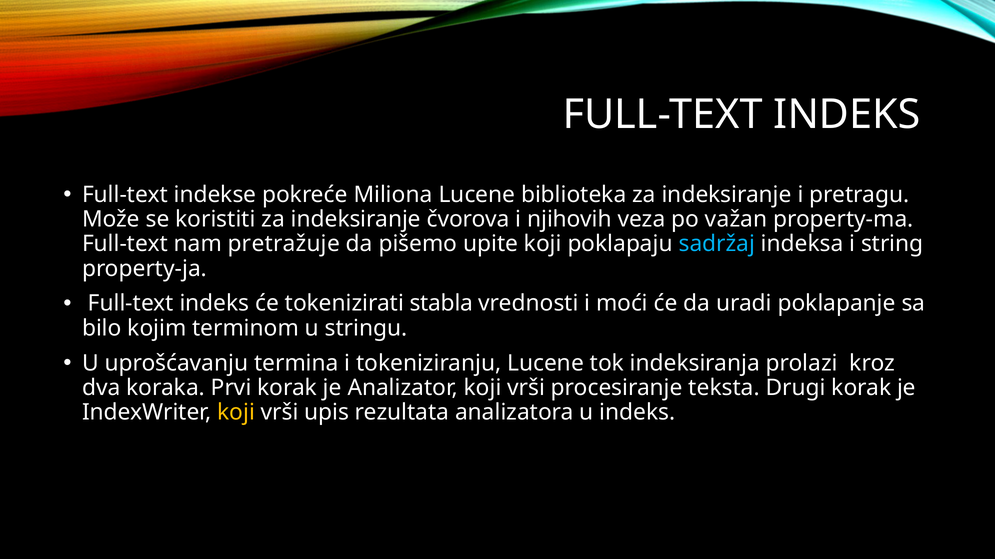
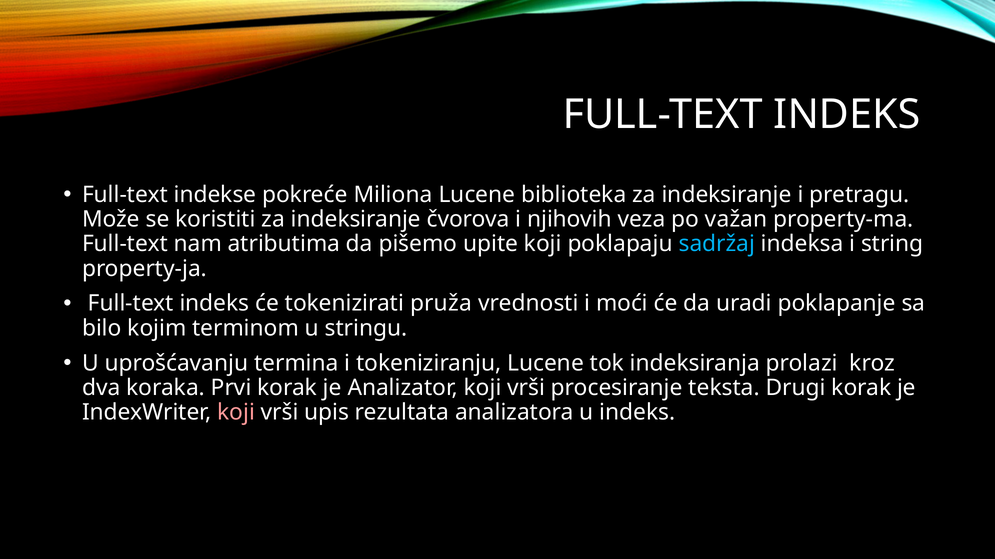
pretražuje: pretražuje -> atributima (284, 244)
stabla: stabla -> pruža (441, 304)
koji colour: yellow -> pink (236, 413)
